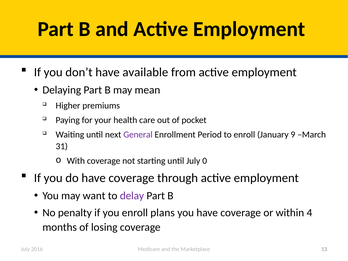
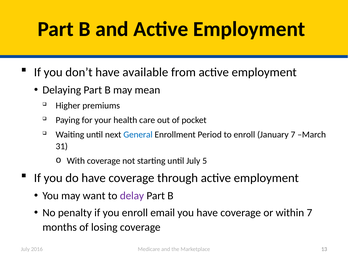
General colour: purple -> blue (138, 135)
January 9: 9 -> 7 (293, 135)
0: 0 -> 5 (205, 161)
plans: plans -> email (163, 213)
within 4: 4 -> 7 (309, 213)
